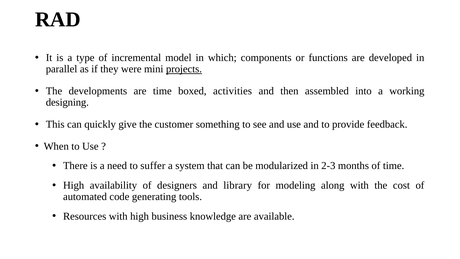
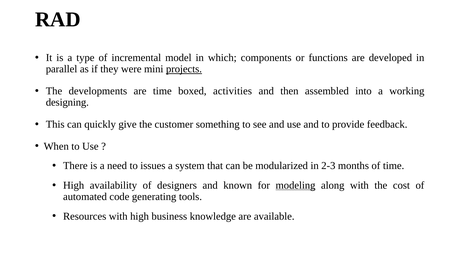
suffer: suffer -> issues (153, 166)
library: library -> known (238, 185)
modeling underline: none -> present (296, 185)
